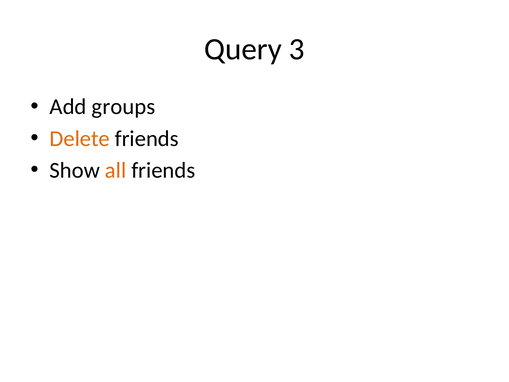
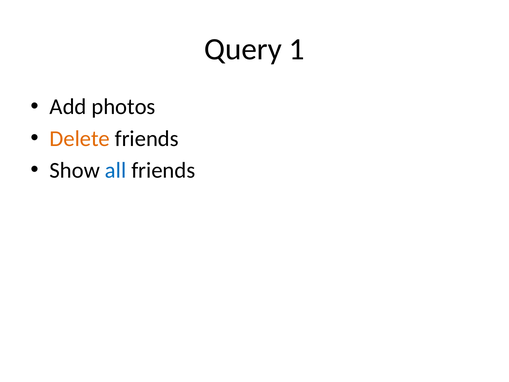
3: 3 -> 1 (297, 49)
groups: groups -> photos (124, 107)
all colour: orange -> blue (116, 170)
